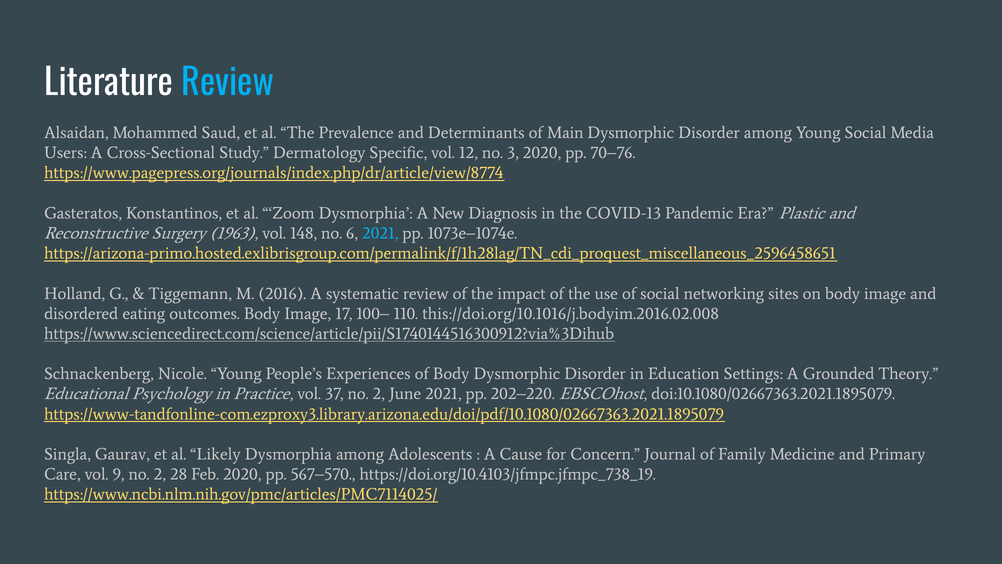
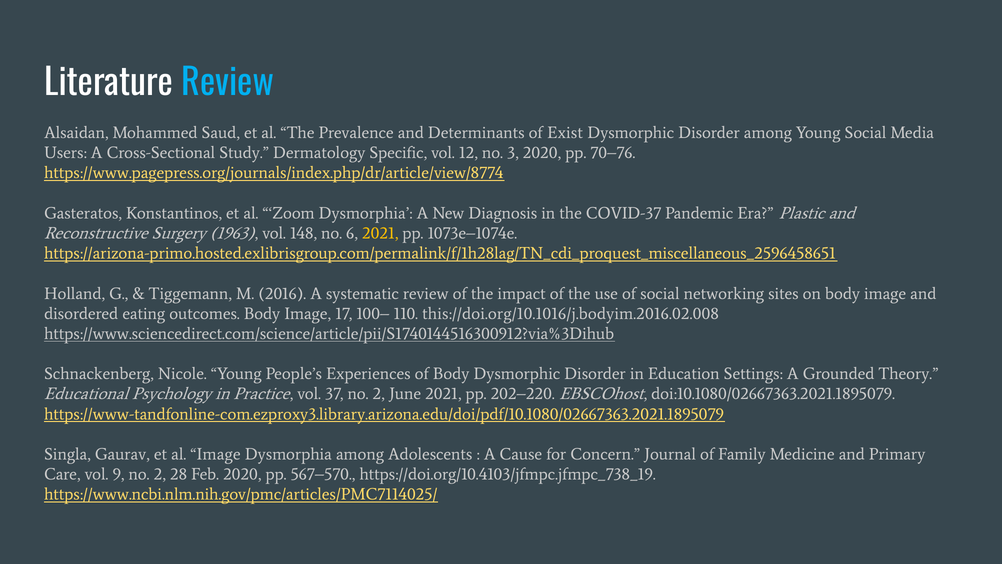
Main: Main -> Exist (565, 133)
COVID-13: COVID-13 -> COVID-37 (624, 213)
2021 colour: light blue -> yellow (380, 233)
al Likely: Likely -> Image (215, 454)
